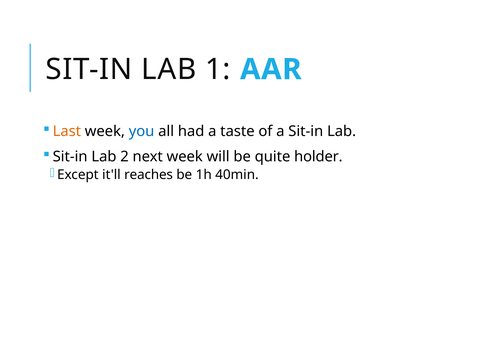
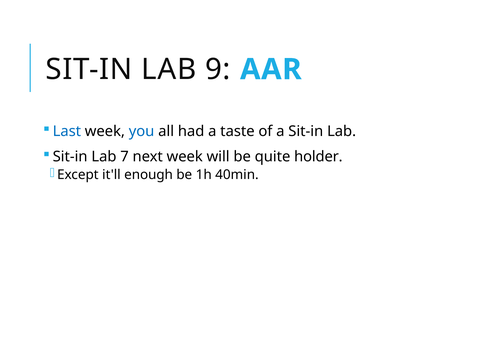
1: 1 -> 9 (218, 69)
Last colour: orange -> blue (67, 131)
2: 2 -> 7 (125, 157)
reaches: reaches -> enough (149, 175)
